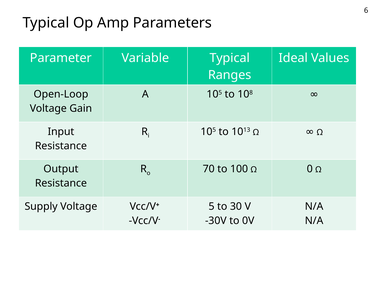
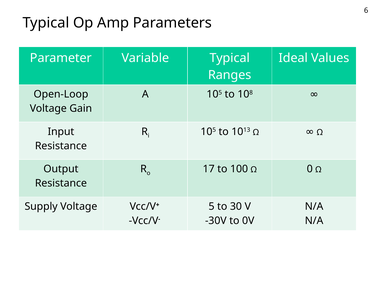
70: 70 -> 17 (209, 169)
